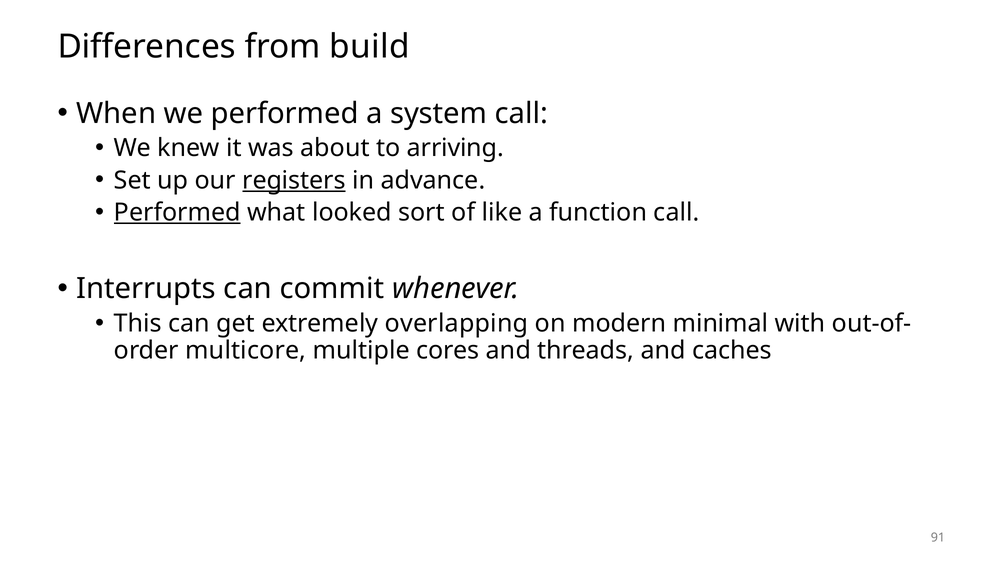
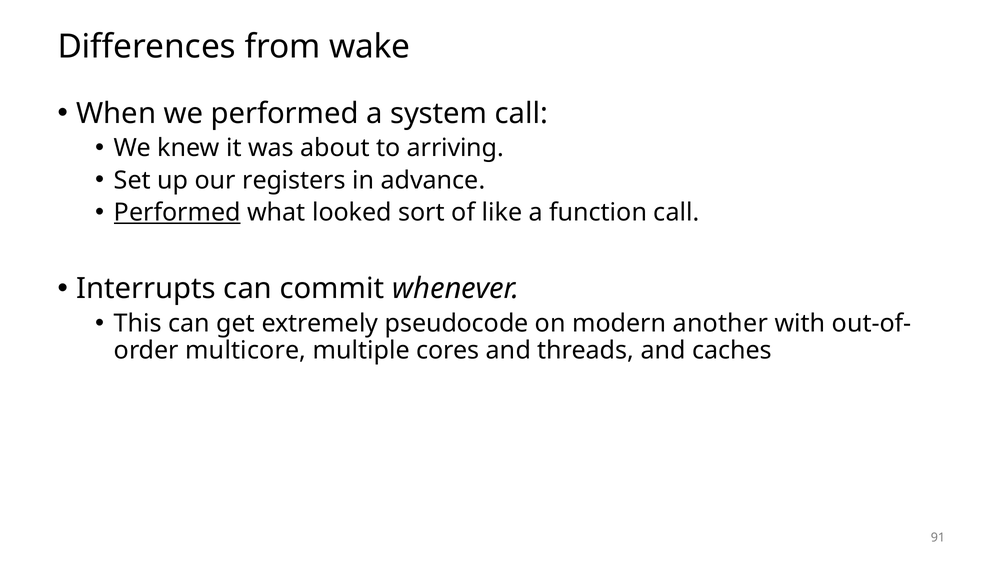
build: build -> wake (370, 47)
registers underline: present -> none (294, 180)
overlapping: overlapping -> pseudocode (457, 323)
minimal: minimal -> another (720, 323)
